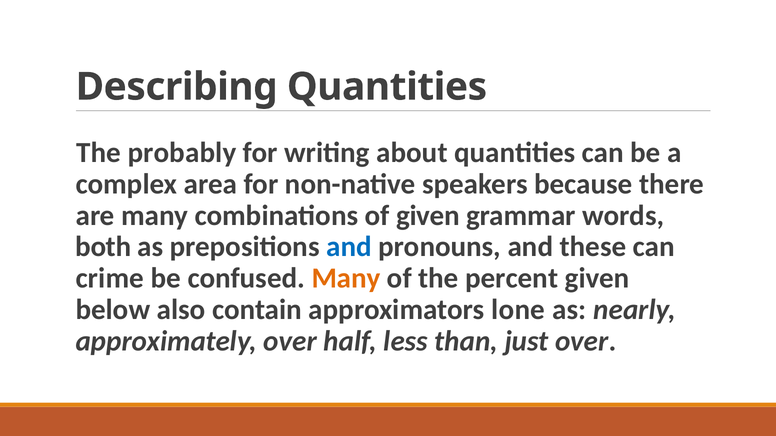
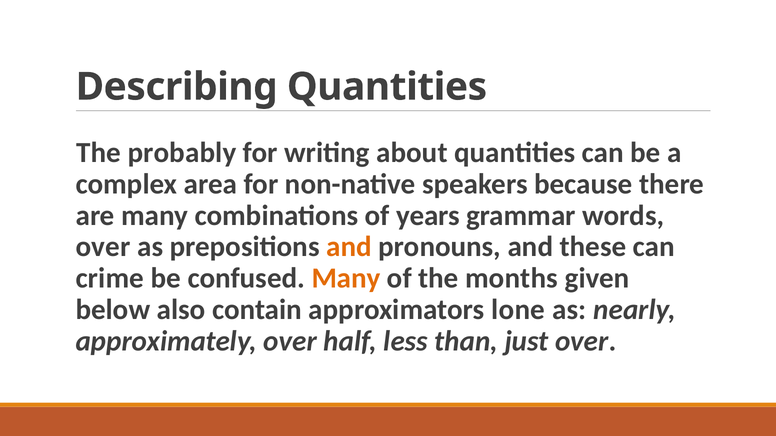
of given: given -> years (428, 216)
both: both -> over (103, 247)
and colour: blue -> orange (349, 247)
percent: percent -> months (512, 279)
